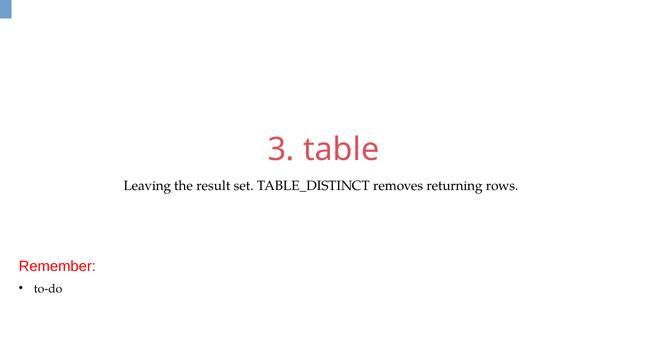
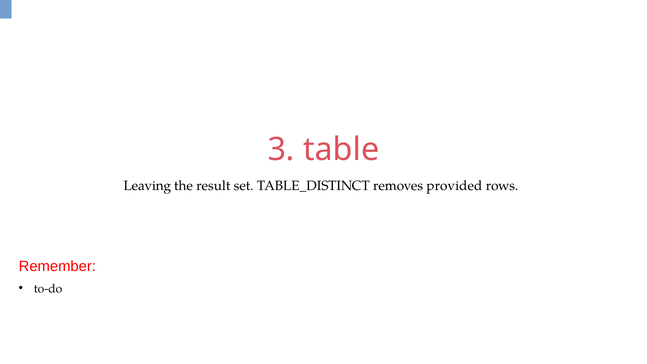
returning: returning -> provided (454, 186)
